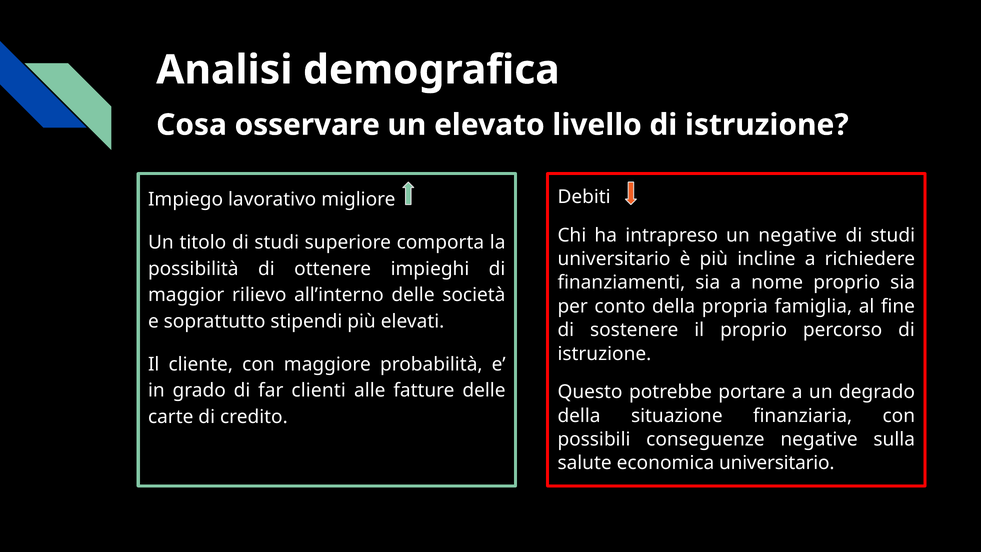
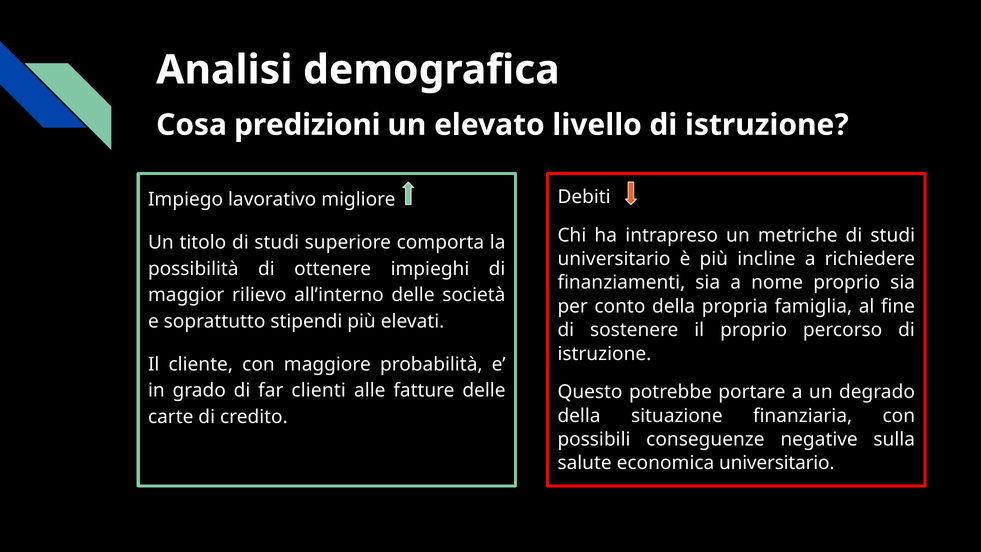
osservare: osservare -> predizioni (307, 125)
un negative: negative -> metriche (798, 235)
